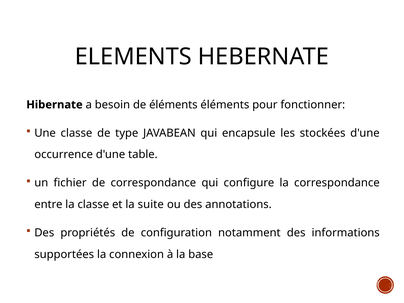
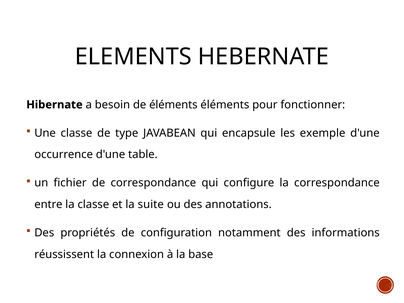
stockées: stockées -> exemple (323, 133)
supportées: supportées -> réussissent (64, 254)
